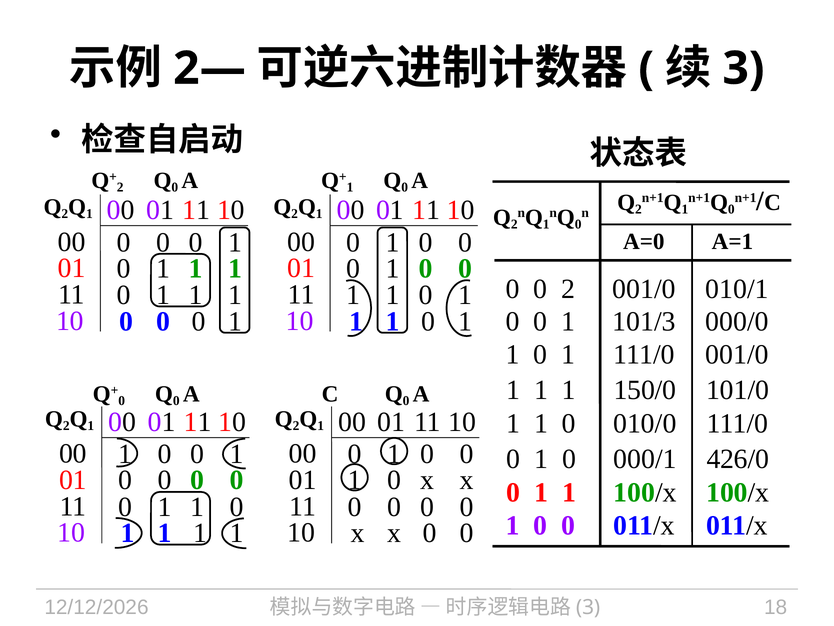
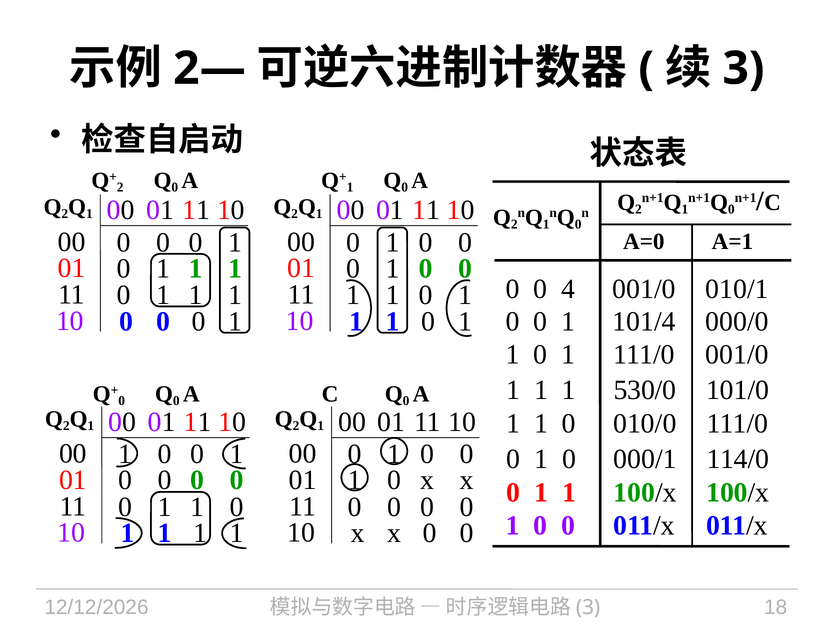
0 2: 2 -> 4 (568, 289)
101/3: 101/3 -> 101/4 (644, 322)
150/0: 150/0 -> 530/0 (645, 390)
426/0: 426/0 -> 114/0 (738, 459)
